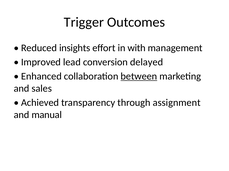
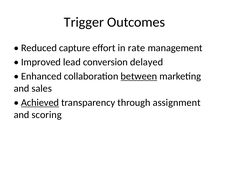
insights: insights -> capture (75, 48)
with: with -> rate (137, 48)
Achieved underline: none -> present (40, 103)
manual: manual -> scoring (47, 115)
